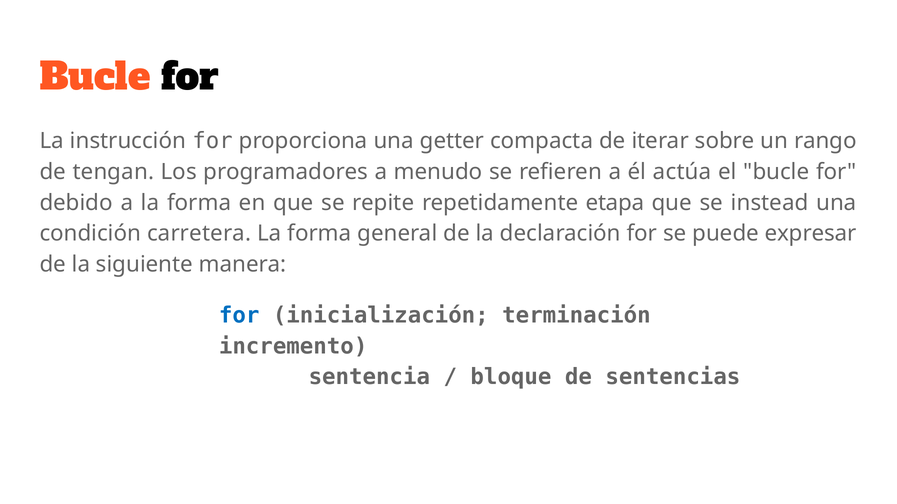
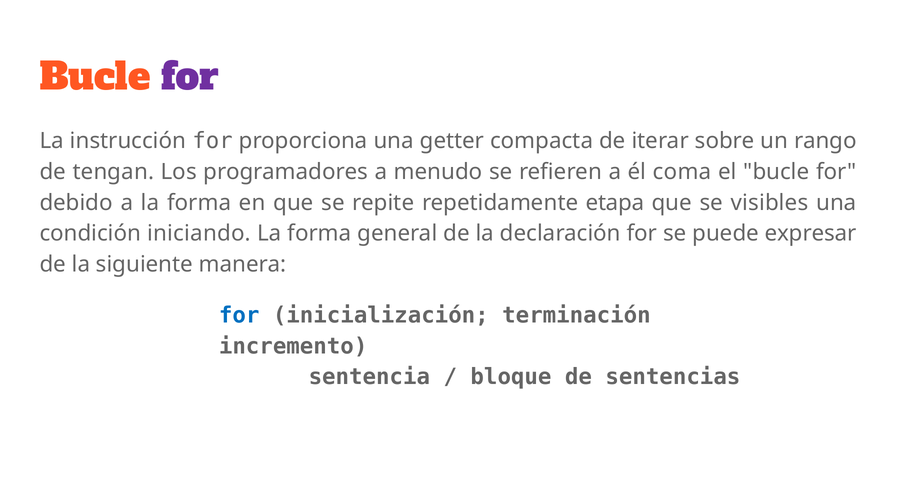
for colour: black -> purple (190, 78)
actúa: actúa -> coma (682, 172)
instead: instead -> visibles (770, 203)
carretera: carretera -> iniciando (199, 234)
